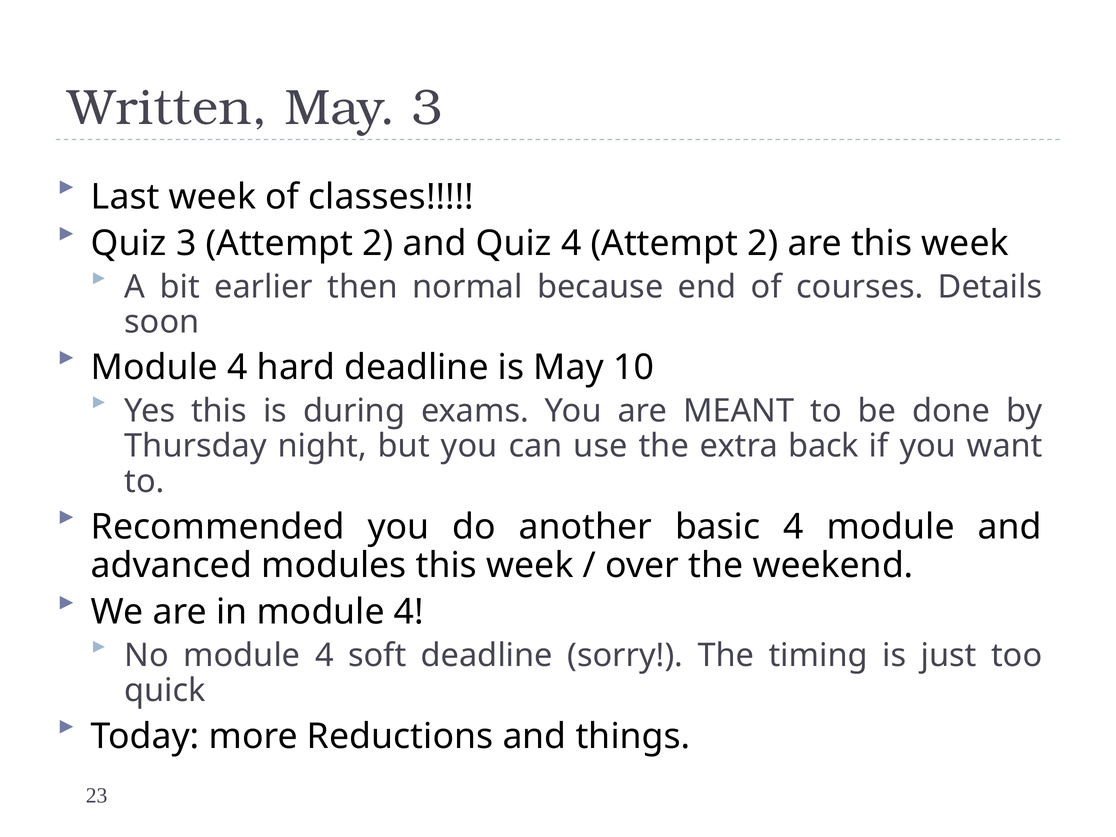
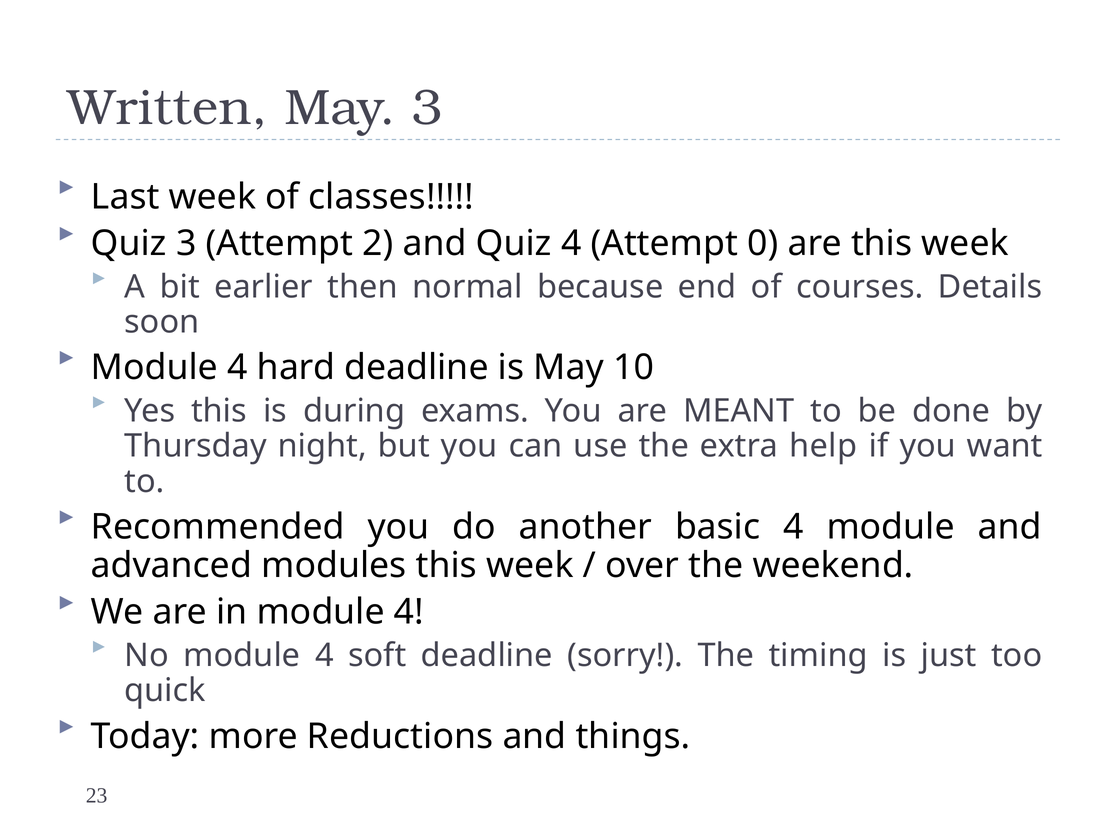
4 Attempt 2: 2 -> 0 (763, 244)
back: back -> help (823, 446)
